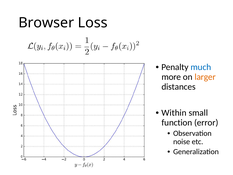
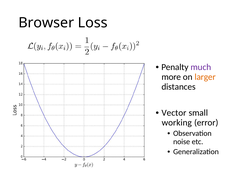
much colour: blue -> purple (201, 67)
Within: Within -> Vector (174, 113)
function: function -> working (177, 122)
